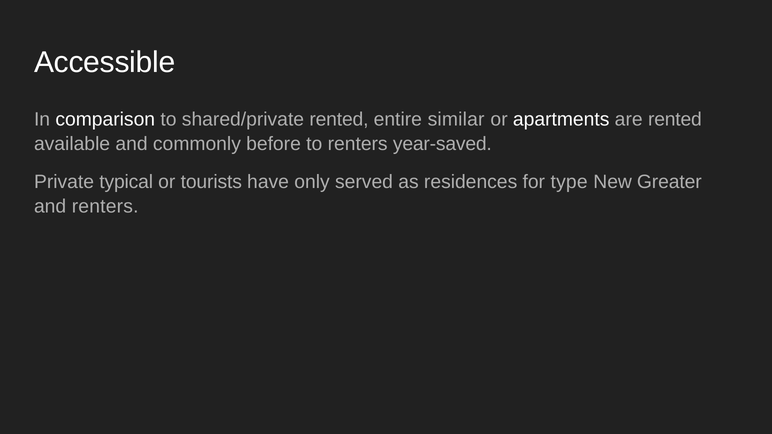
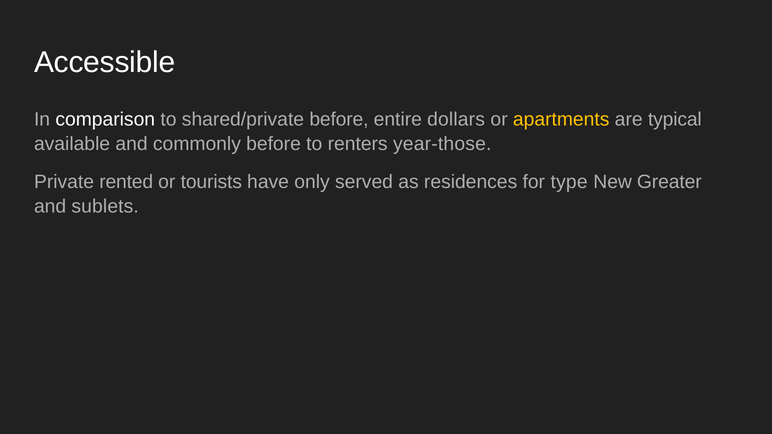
shared/private rented: rented -> before (339, 119)
similar: similar -> dollars (456, 119)
apartments colour: white -> yellow (561, 119)
are rented: rented -> typical (675, 119)
year-saved: year-saved -> year-those (442, 144)
typical: typical -> rented (126, 182)
and renters: renters -> sublets (105, 207)
